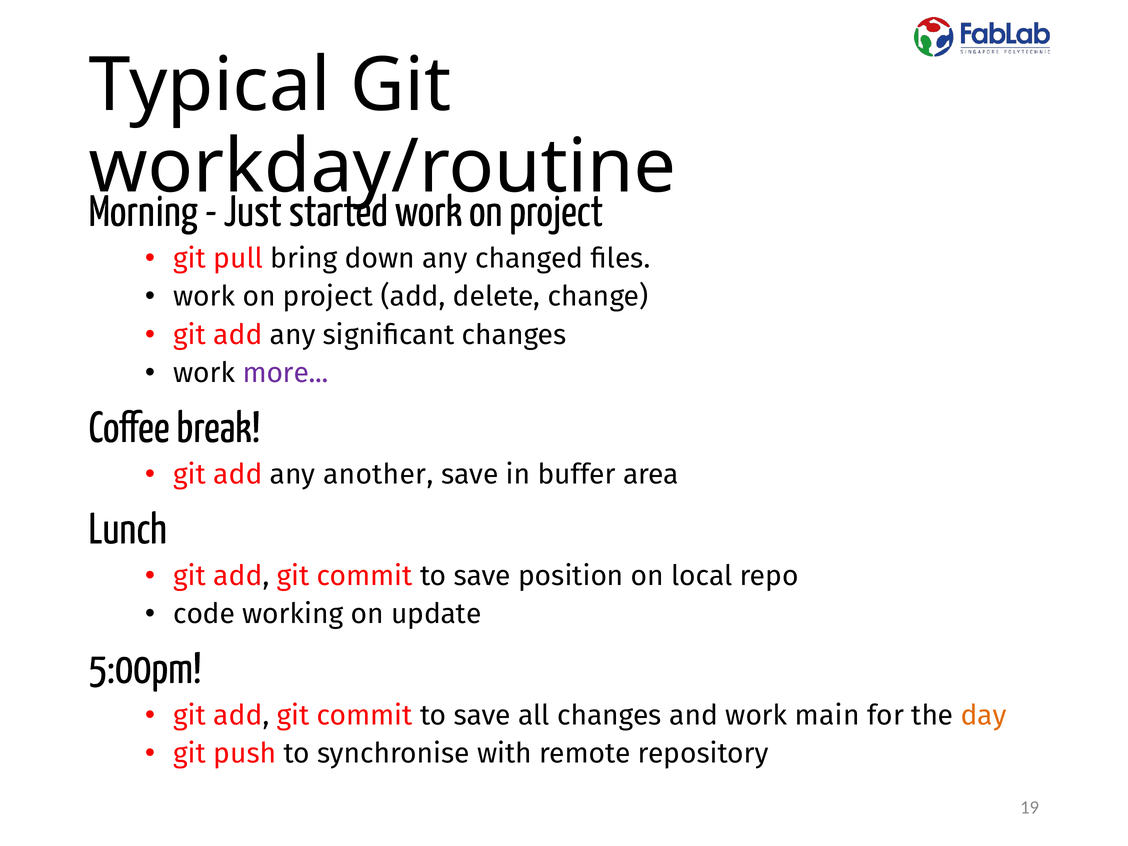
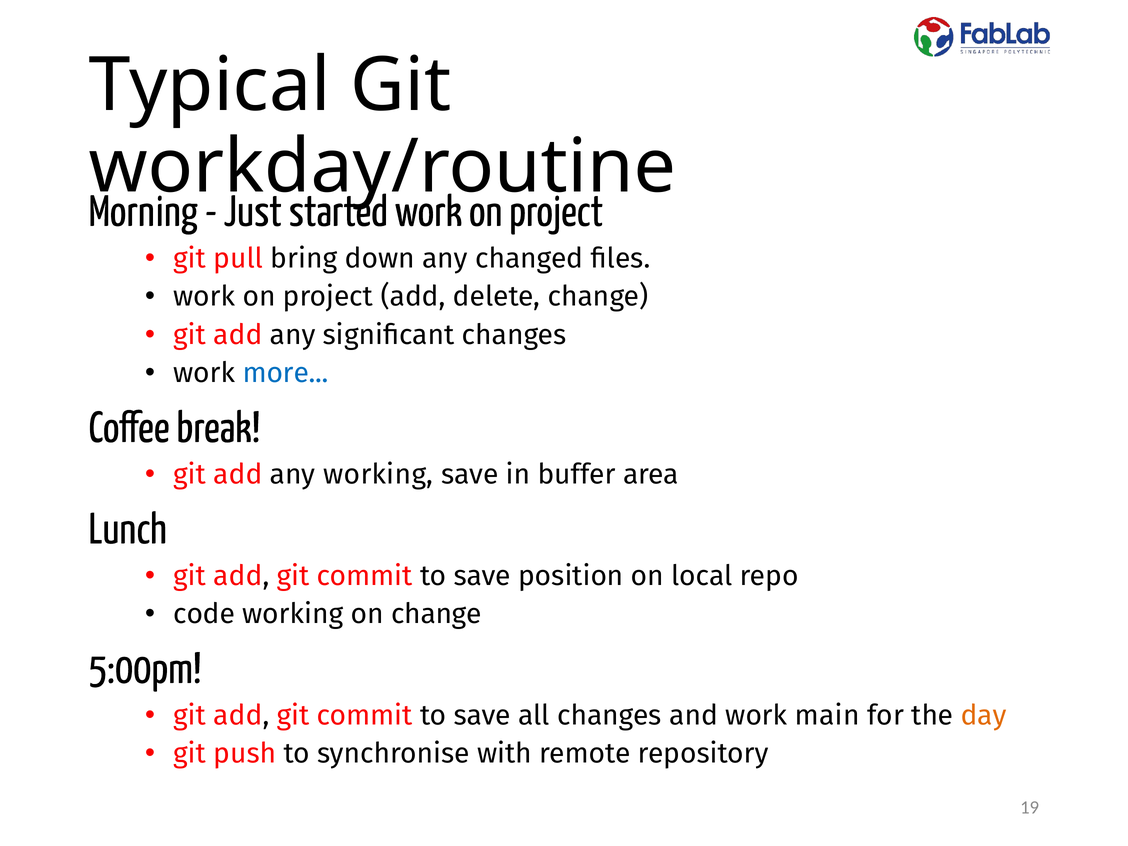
more colour: purple -> blue (286, 373)
any another: another -> working (378, 474)
on update: update -> change (436, 614)
